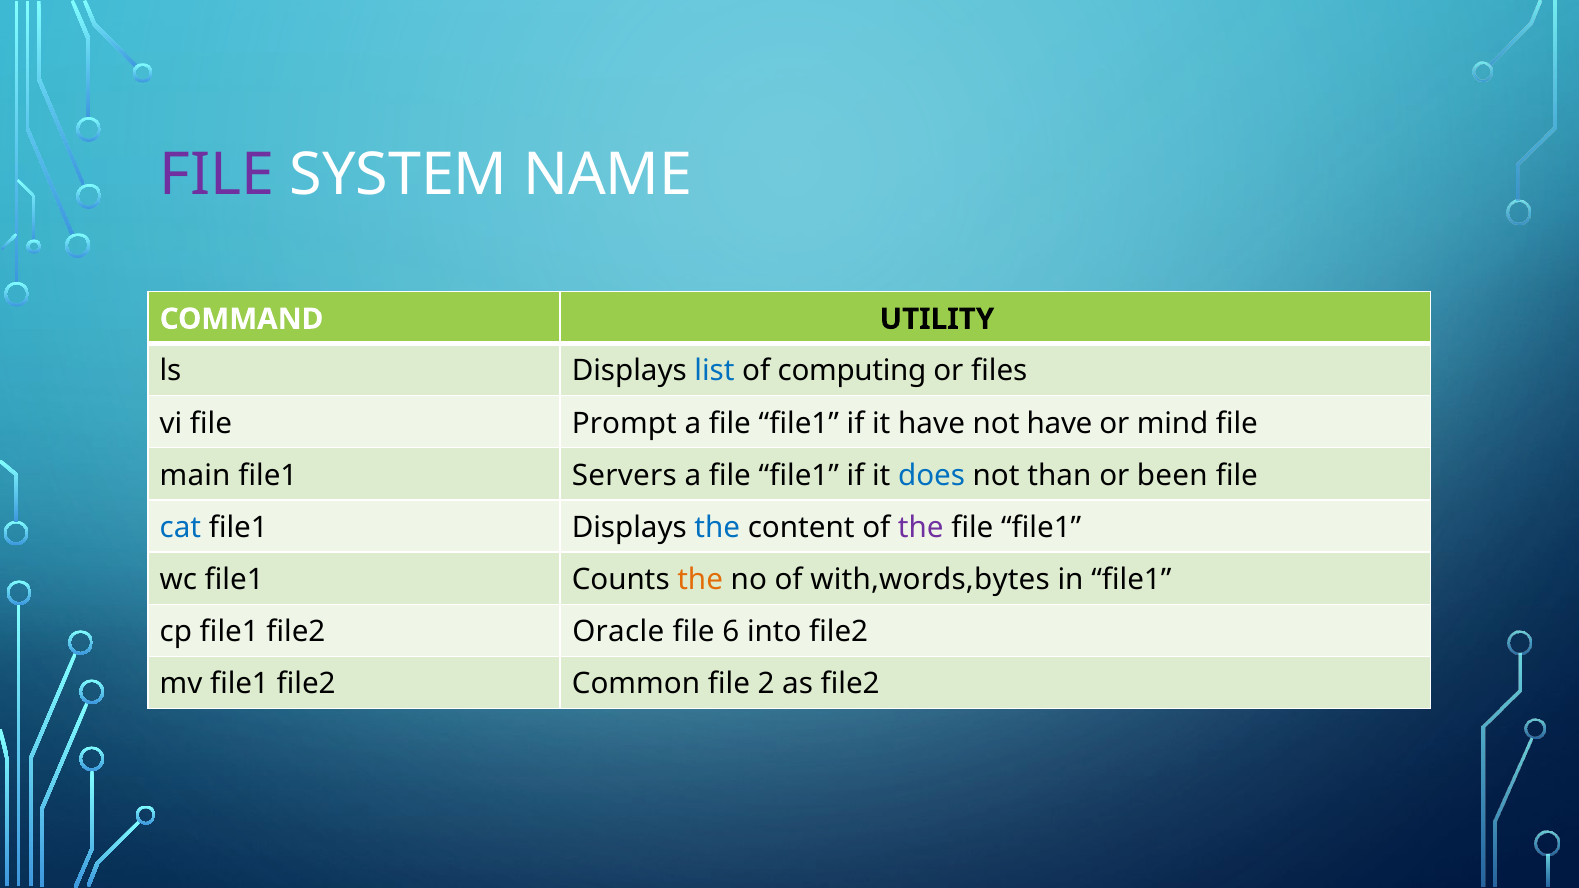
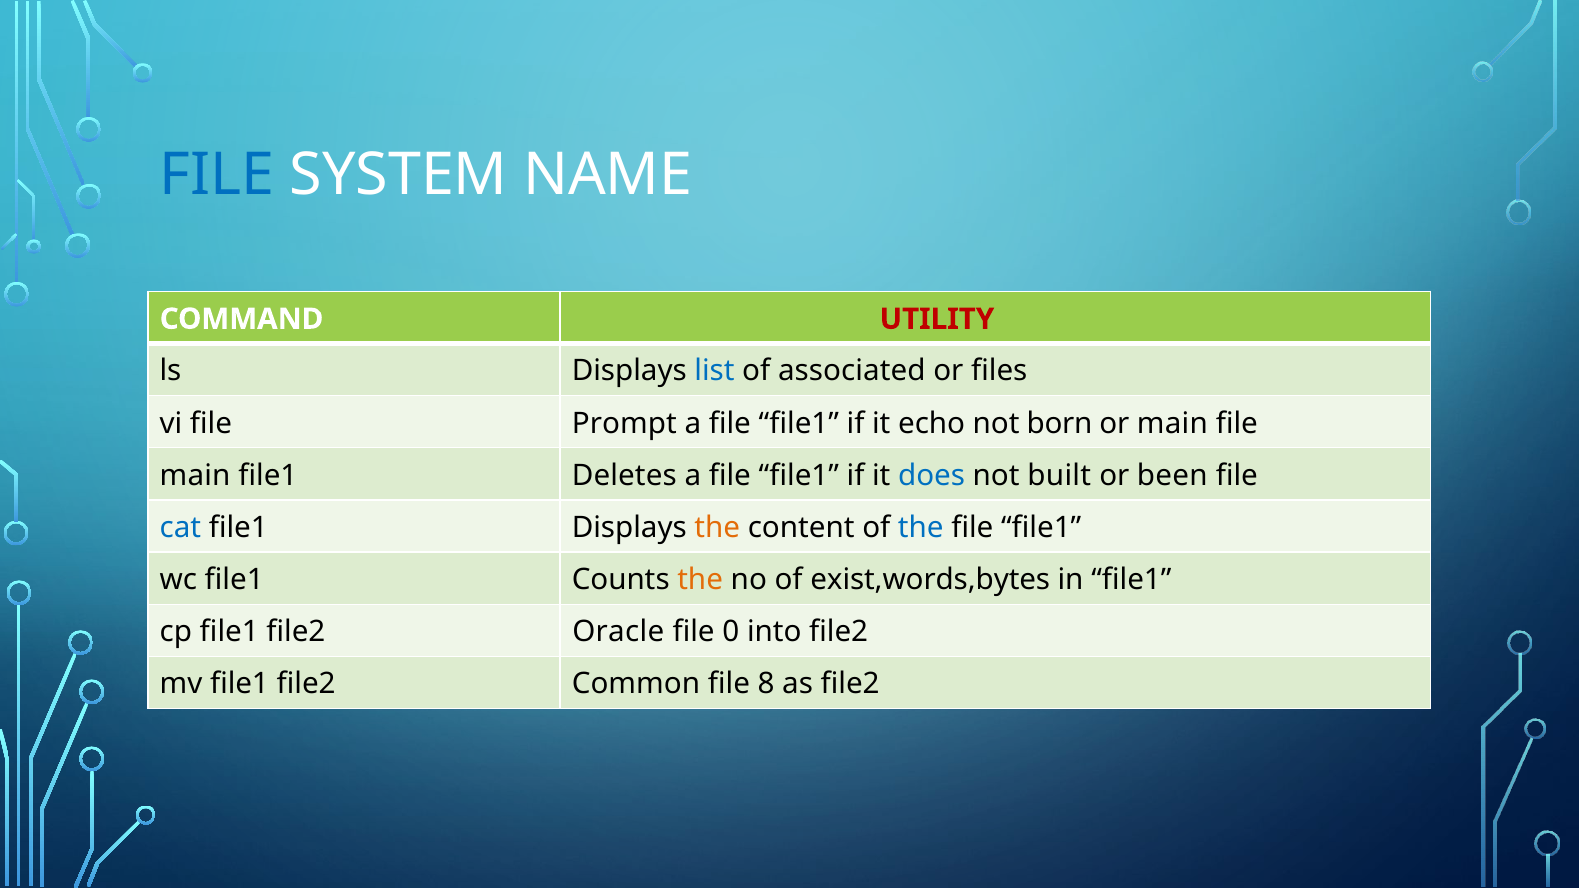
FILE colour: purple -> blue (217, 175)
UTILITY colour: black -> red (937, 319)
computing: computing -> associated (852, 371)
it have: have -> echo (932, 423)
not have: have -> born (1060, 423)
or mind: mind -> main (1172, 423)
Servers: Servers -> Deletes (624, 476)
than: than -> built (1059, 476)
the colour: blue -> orange (717, 528)
the colour: purple -> blue (921, 528)
with,words,bytes: with,words,bytes -> exist,words,bytes (930, 580)
6: 6 -> 0 (731, 632)
2: 2 -> 8 (766, 684)
